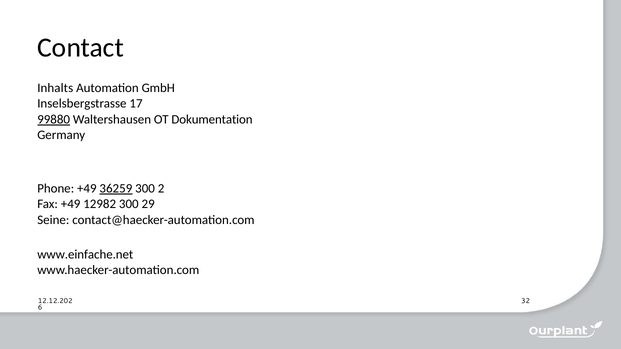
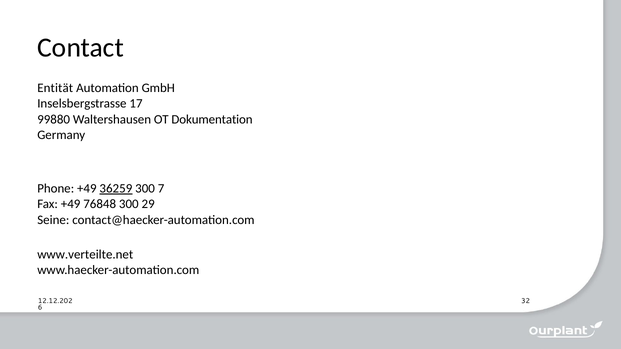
Inhalts: Inhalts -> Entität (55, 88)
99880 underline: present -> none (54, 120)
2: 2 -> 7 (161, 189)
12982: 12982 -> 76848 (100, 204)
www.einfache.net: www.einfache.net -> www.verteilte.net (85, 255)
